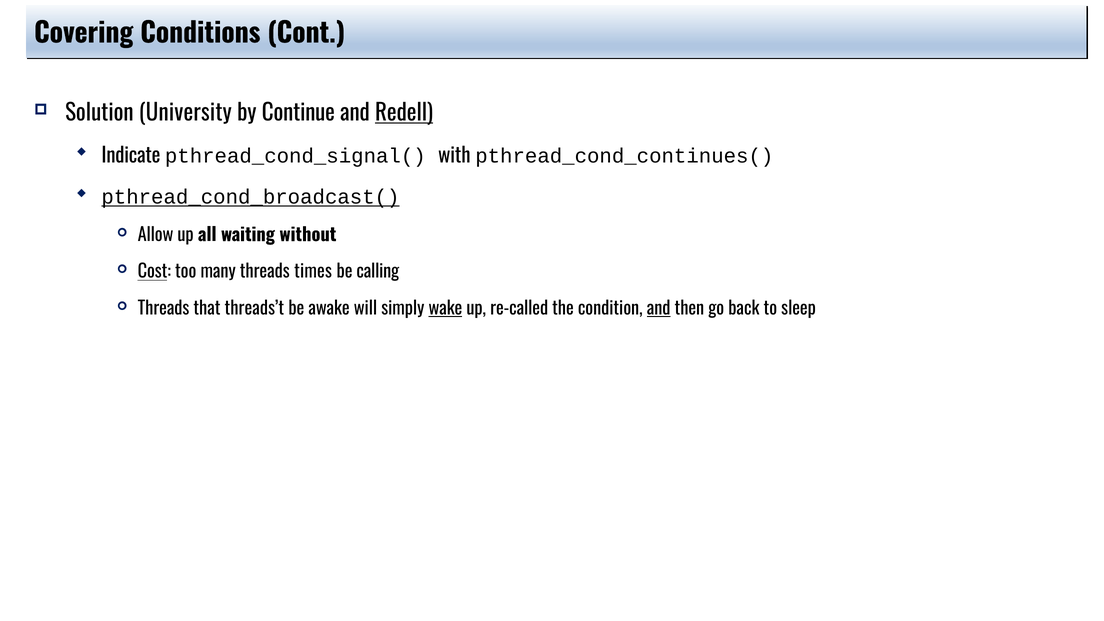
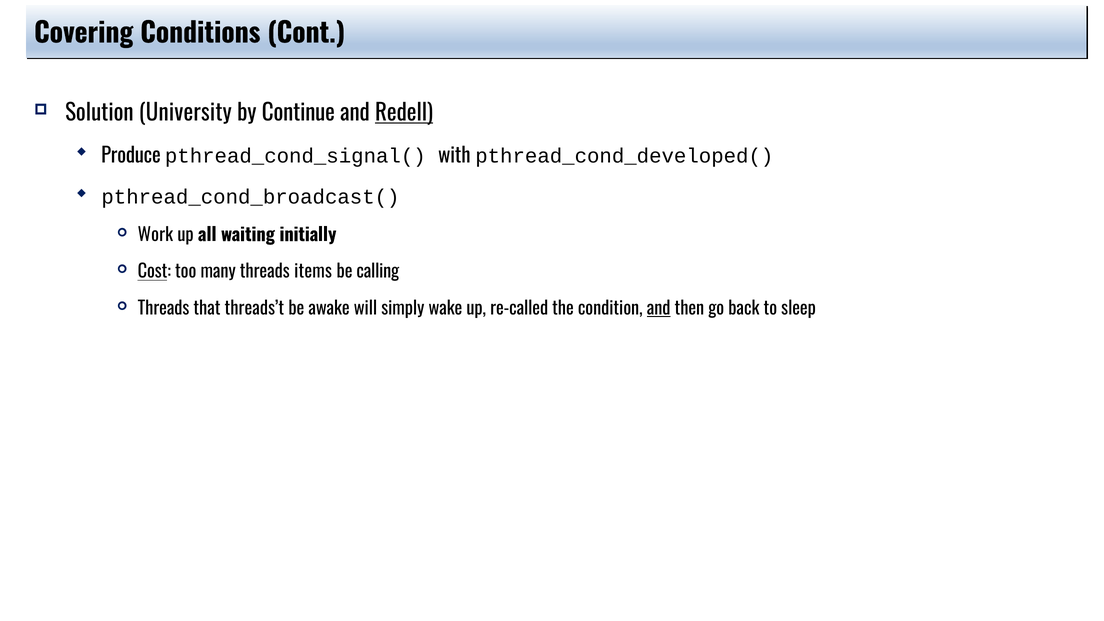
Indicate: Indicate -> Produce (131, 156)
pthread_cond_continues(: pthread_cond_continues( -> pthread_cond_developed( (624, 156)
pthread_cond_broadcast( underline: present -> none (250, 197)
Allow: Allow -> Work (155, 235)
without: without -> initially (308, 235)
times: times -> items (313, 272)
wake underline: present -> none (445, 309)
